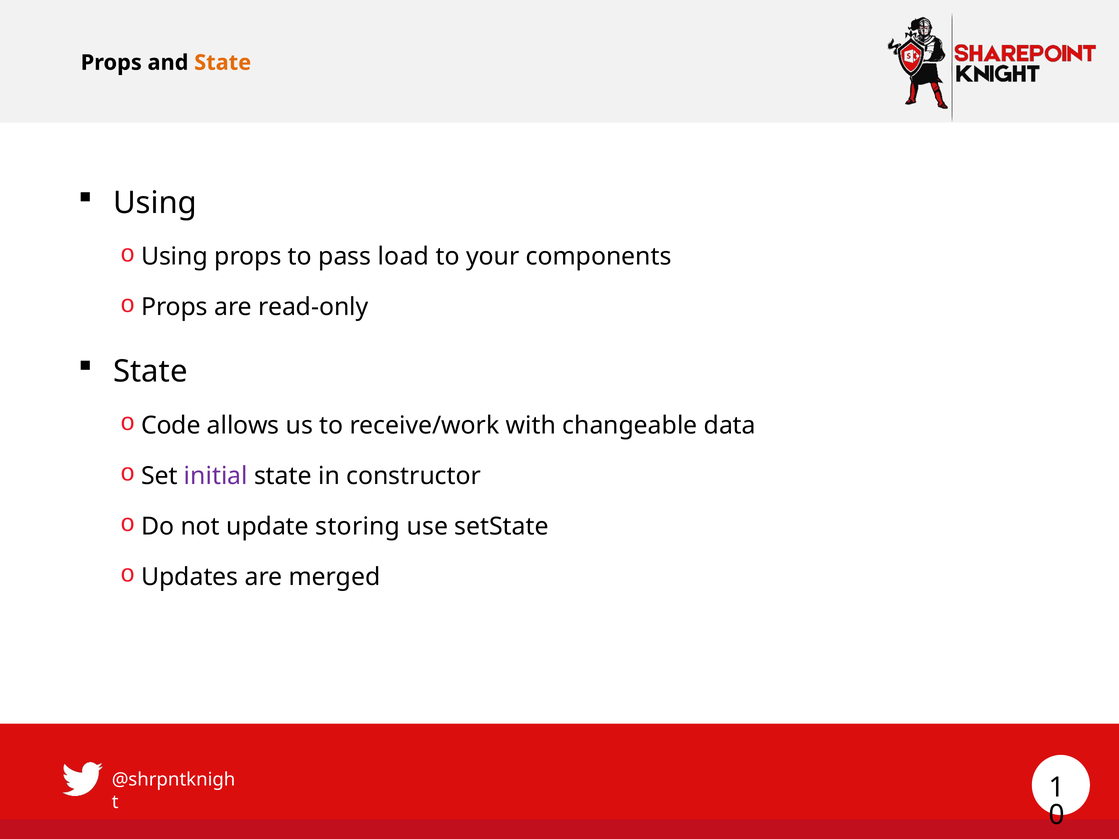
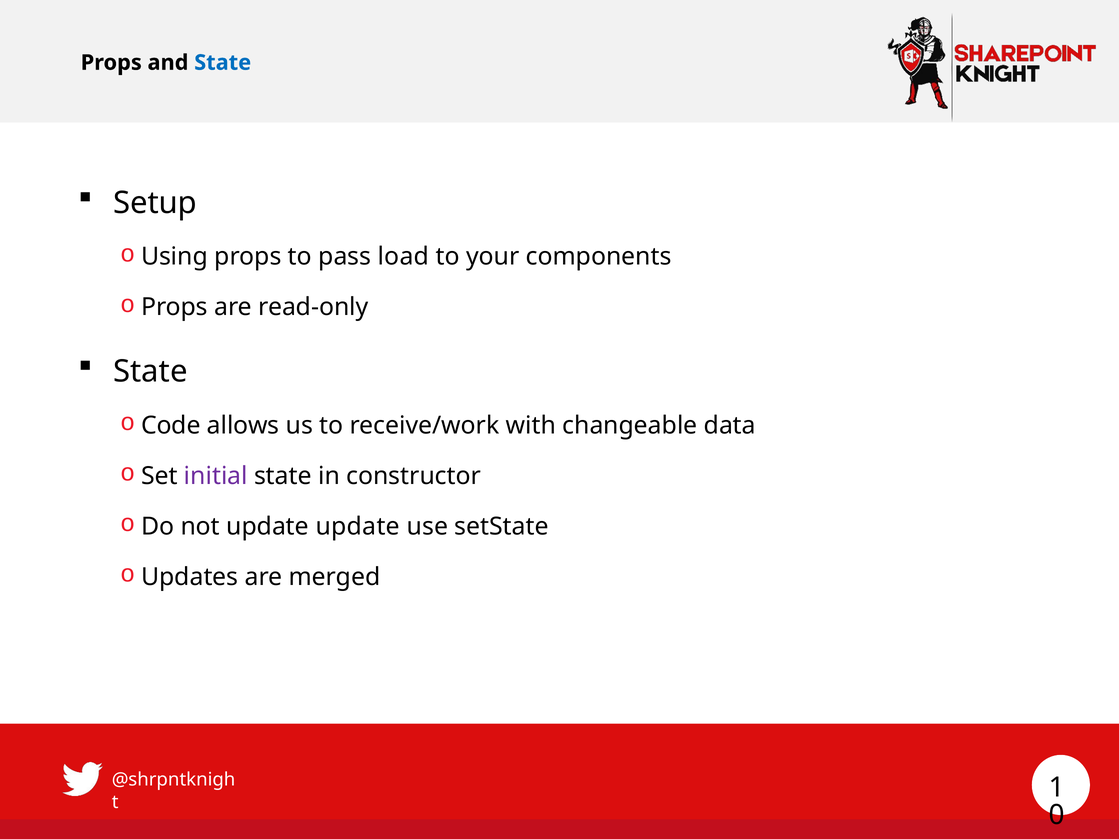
State colour: orange -> blue (223, 63)
Using: Using -> Setup (155, 203)
update storing: storing -> update (358, 526)
